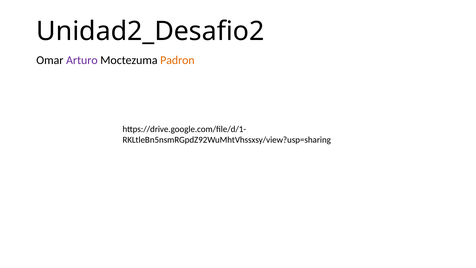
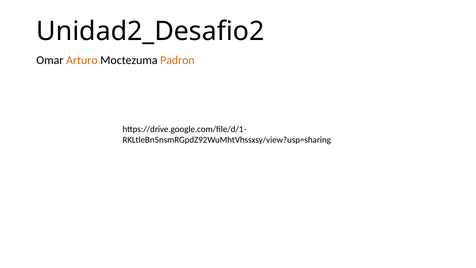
Arturo colour: purple -> orange (82, 60)
